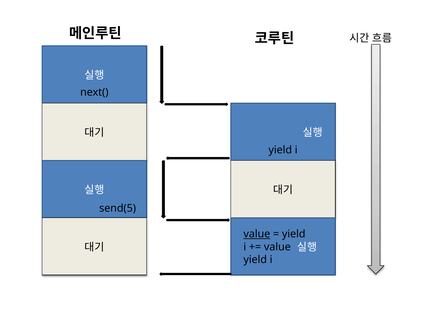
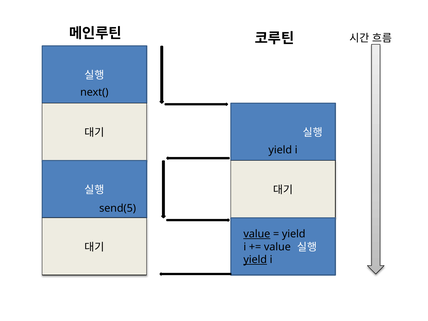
yield underline: none -> present (255, 260)
